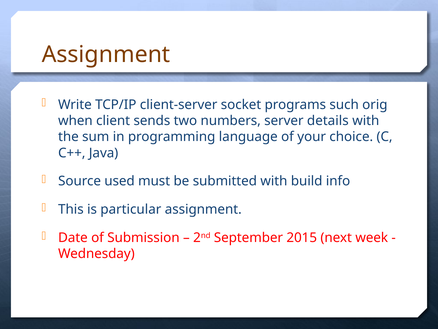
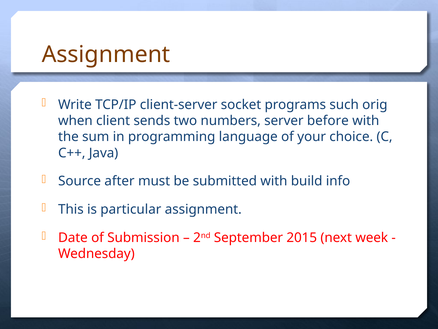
details: details -> before (328, 121)
used: used -> after (120, 181)
